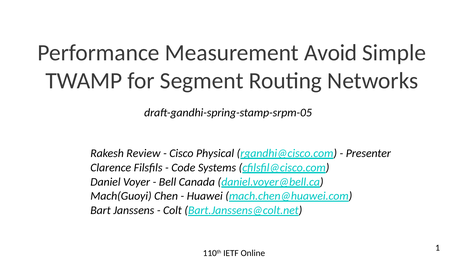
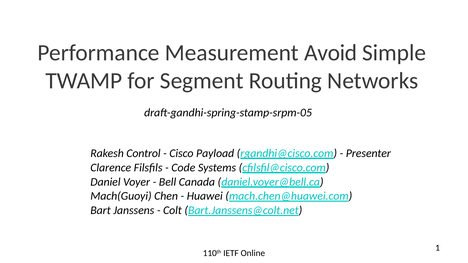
Review: Review -> Control (143, 153)
Physical: Physical -> Payload (215, 153)
